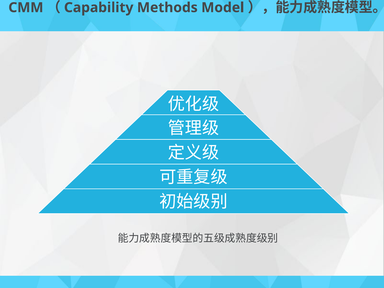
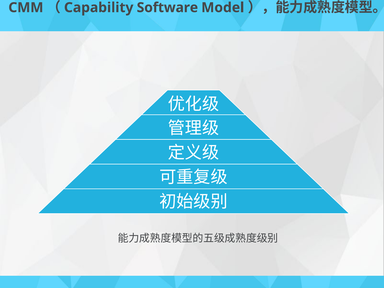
Methods: Methods -> Software (167, 8)
